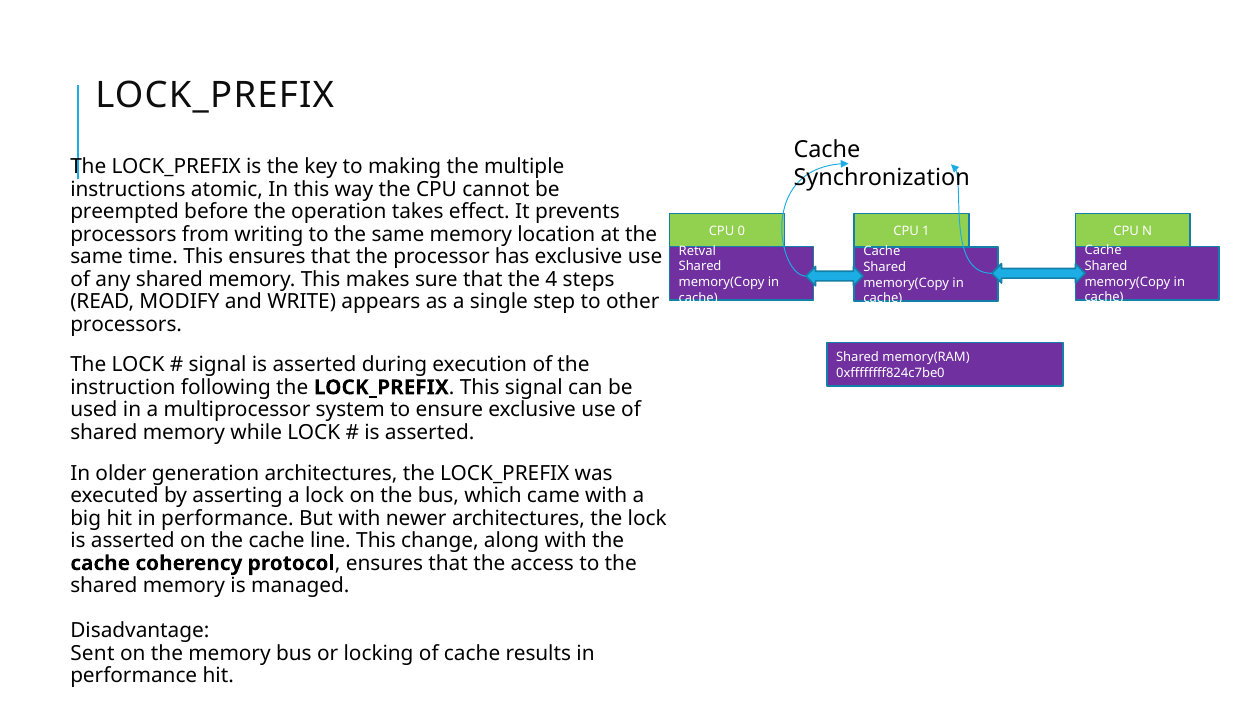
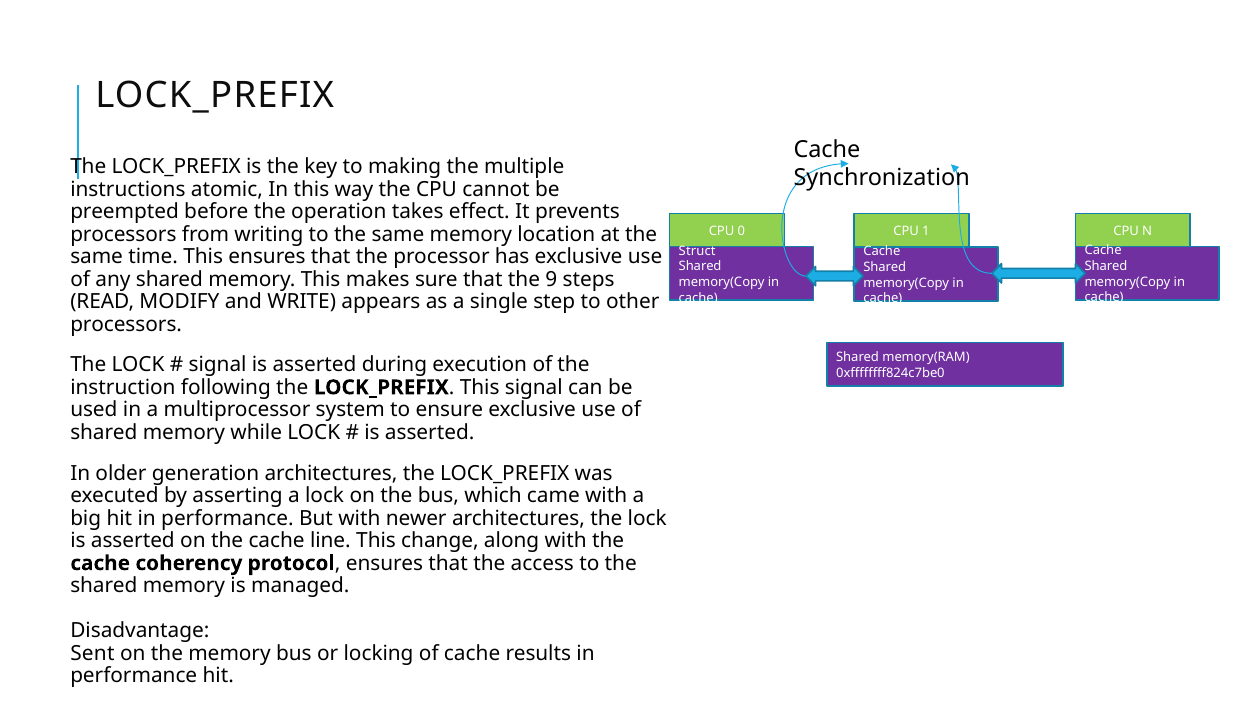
Retval: Retval -> Struct (697, 251)
4: 4 -> 9 (551, 279)
